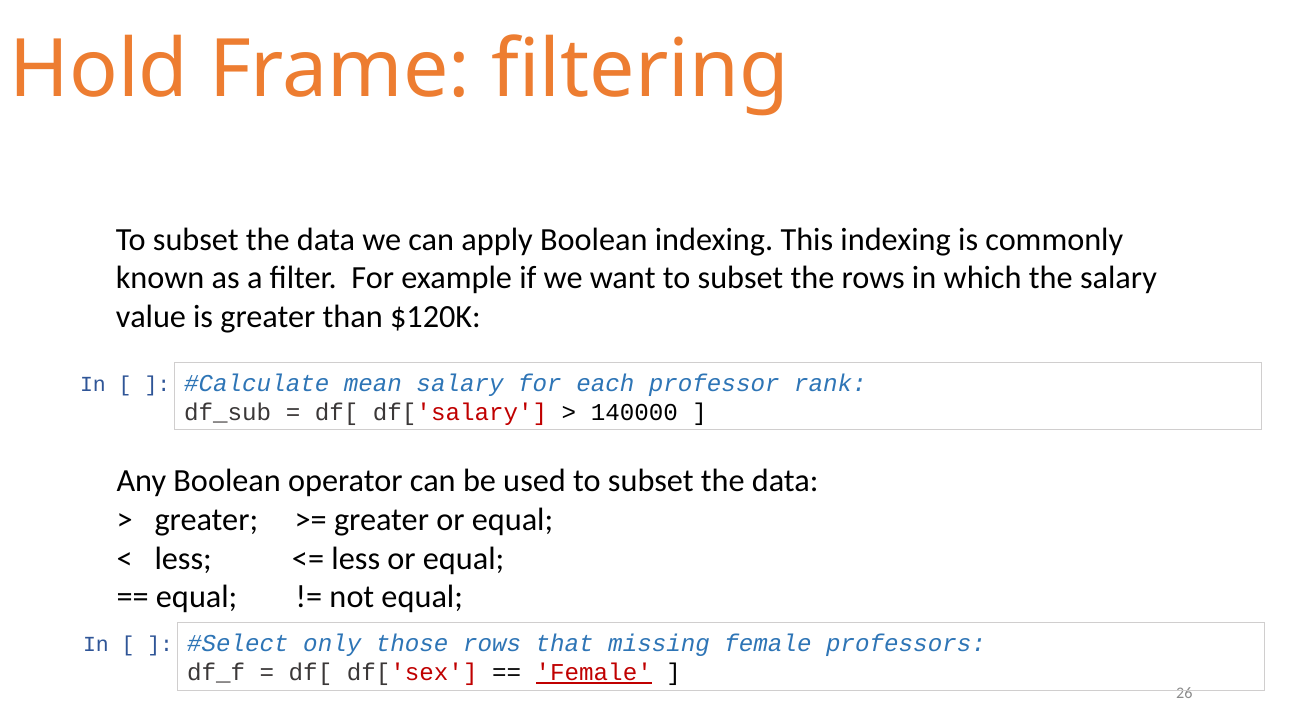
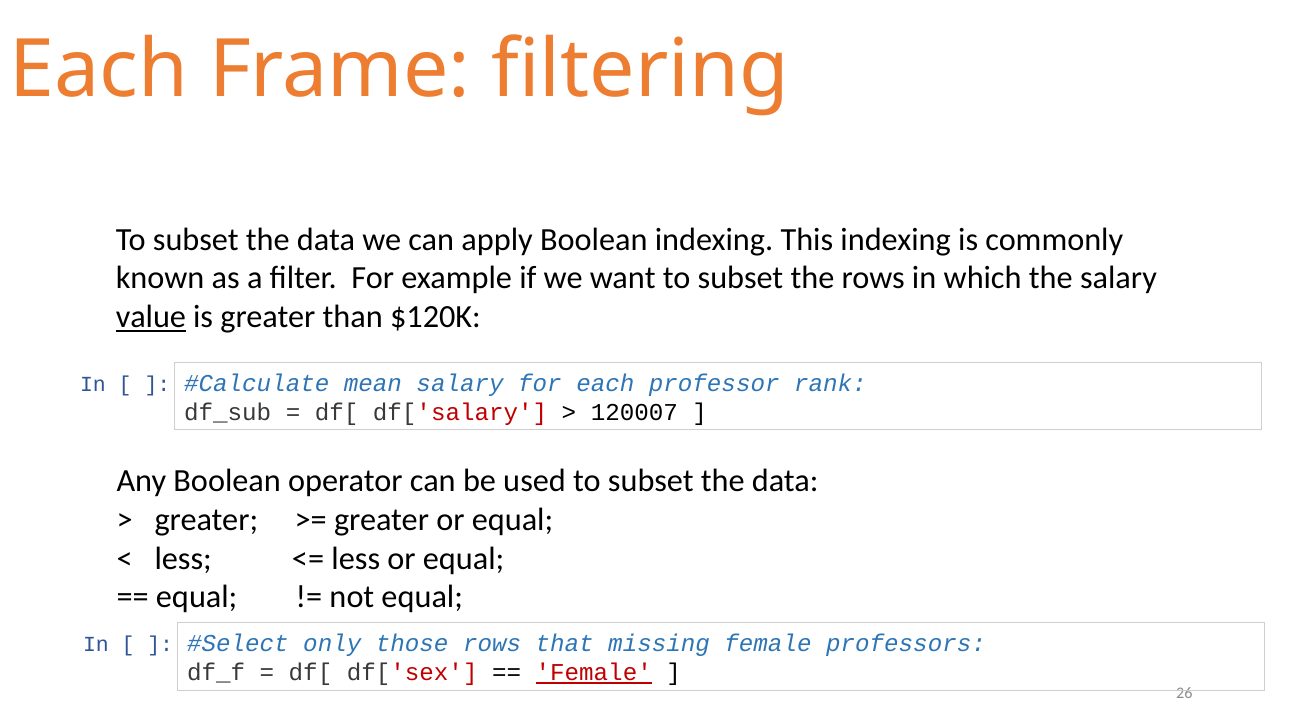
Hold: Hold -> Each (99, 70)
value underline: none -> present (151, 317)
140000: 140000 -> 120007 (634, 412)
